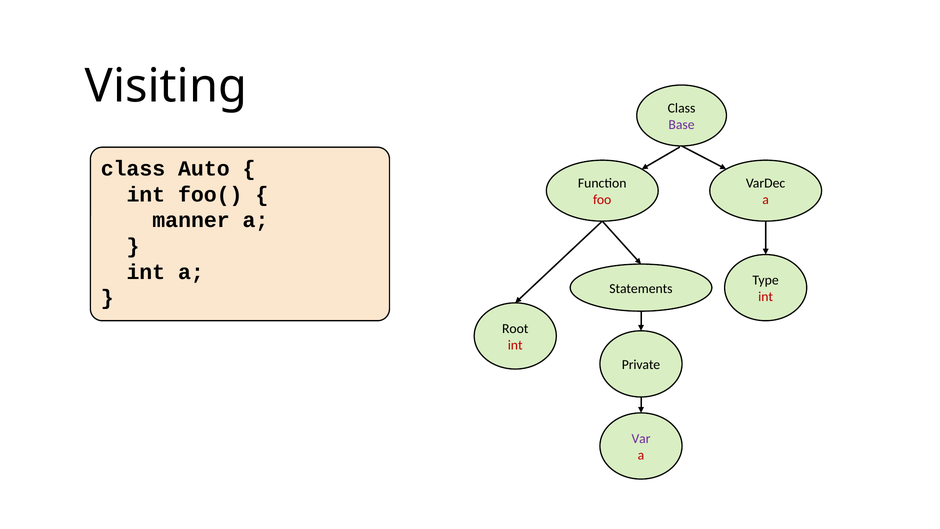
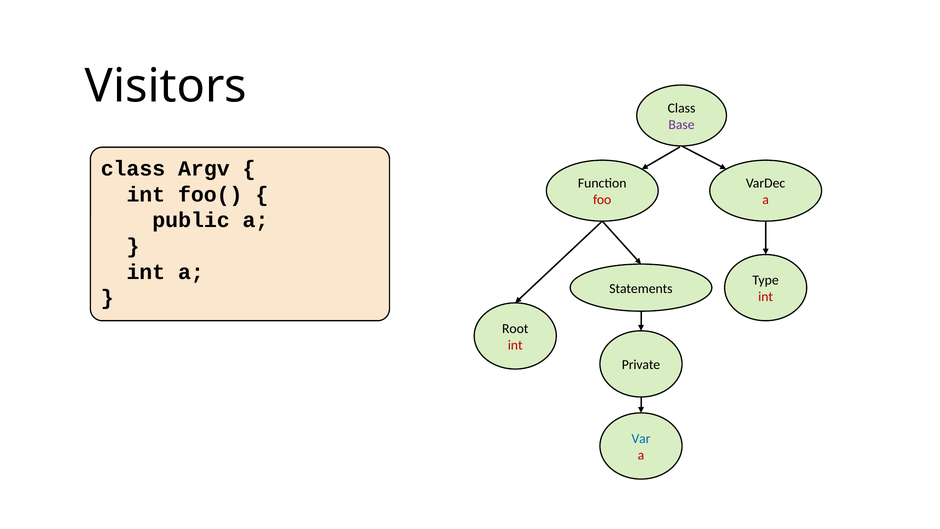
Visiting: Visiting -> Visitors (166, 86)
Auto: Auto -> Argv (204, 169)
manner: manner -> public (191, 220)
Var colour: purple -> blue (641, 438)
